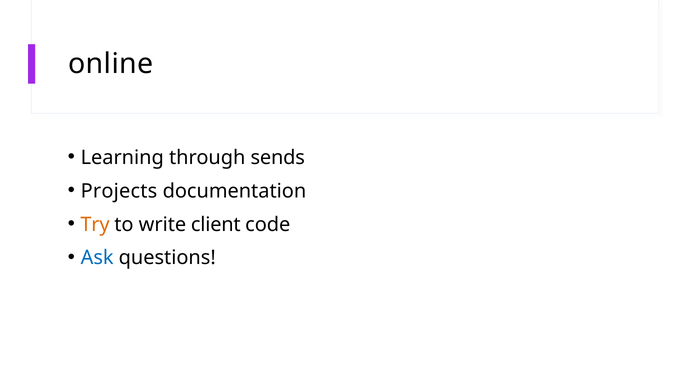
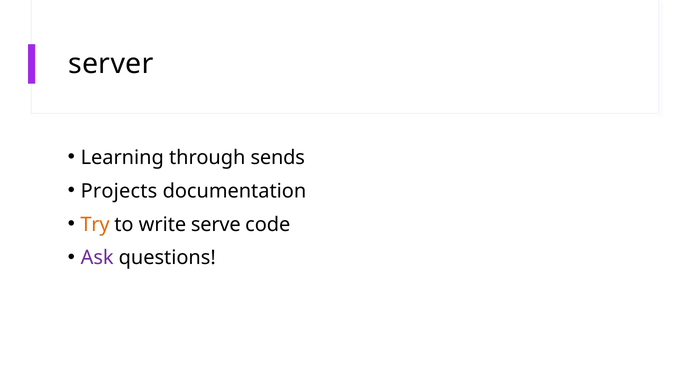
online: online -> server (111, 64)
client: client -> serve (216, 225)
Ask colour: blue -> purple (97, 258)
